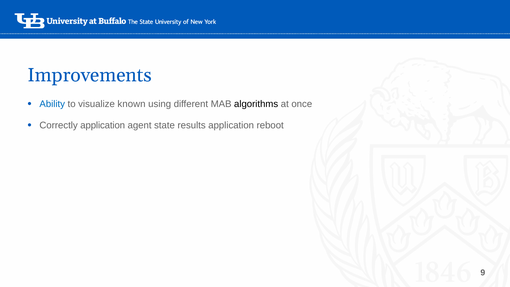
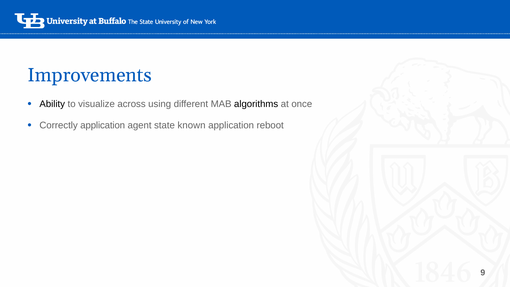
Ability colour: blue -> black (52, 104)
known: known -> across (132, 104)
results: results -> known (192, 125)
